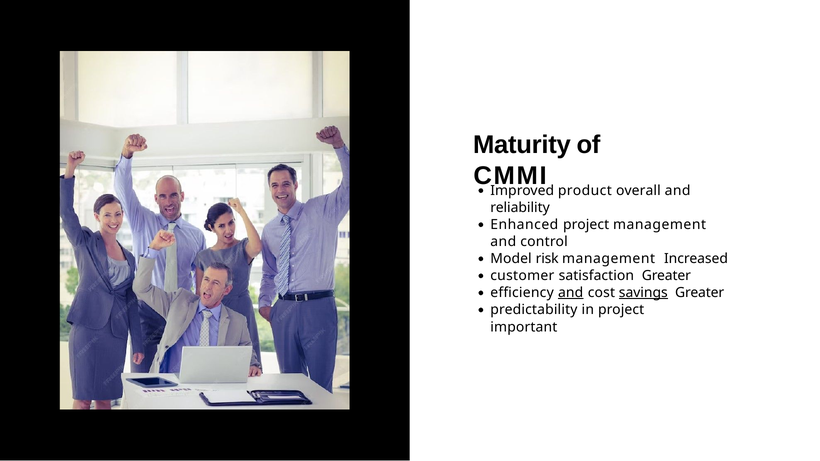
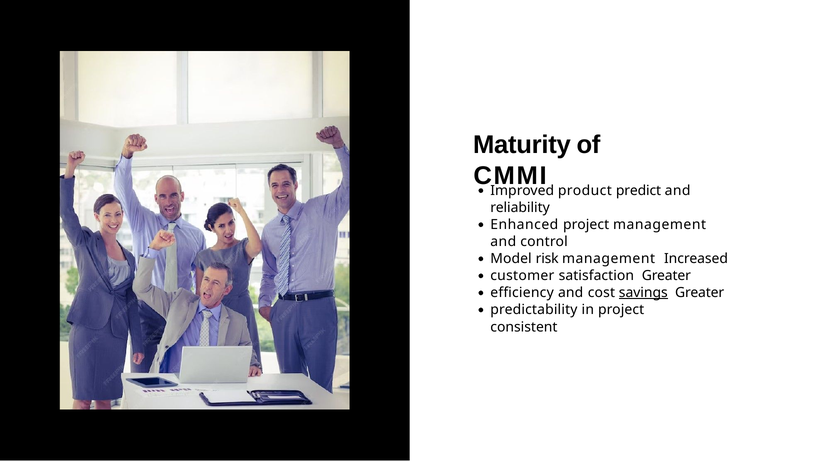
overall: overall -> predict (638, 191)
and underline: present -> none (571, 293)
important: important -> consistent (524, 327)
